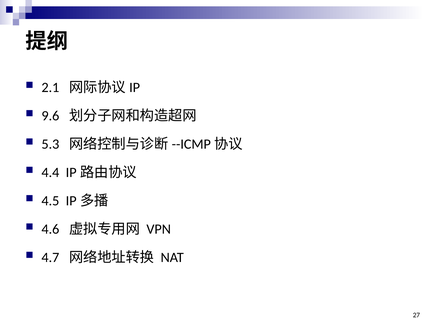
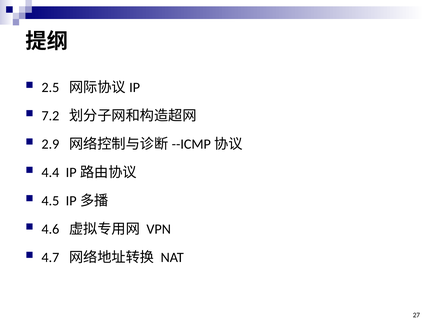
2.1: 2.1 -> 2.5 (50, 87)
9.6: 9.6 -> 7.2 (50, 116)
5.3: 5.3 -> 2.9 (50, 144)
